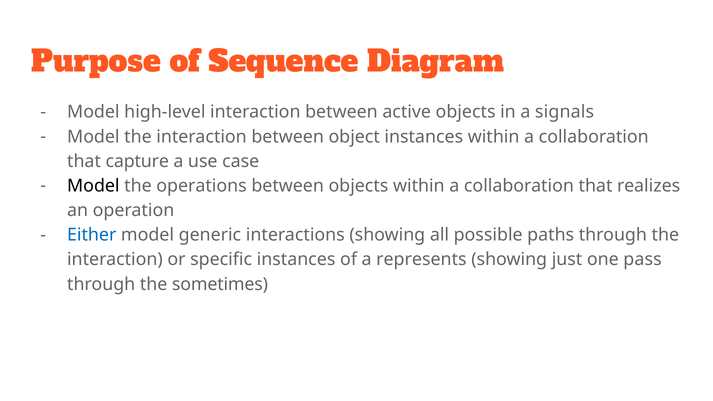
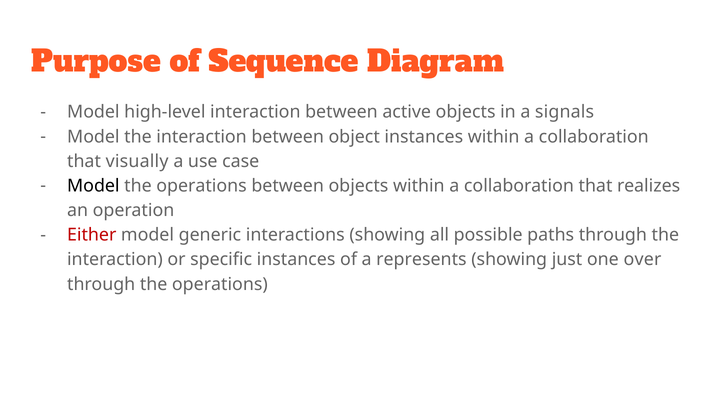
capture: capture -> visually (137, 161)
Either colour: blue -> red (92, 235)
pass: pass -> over (642, 260)
through the sometimes: sometimes -> operations (220, 284)
